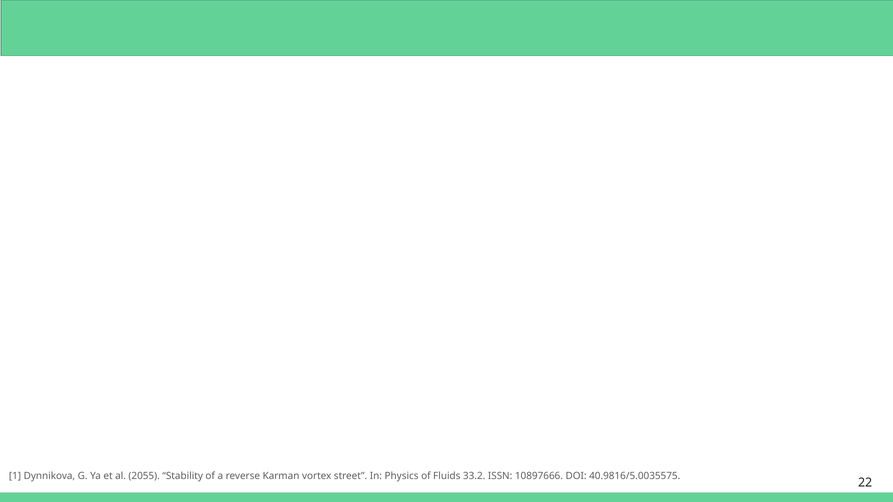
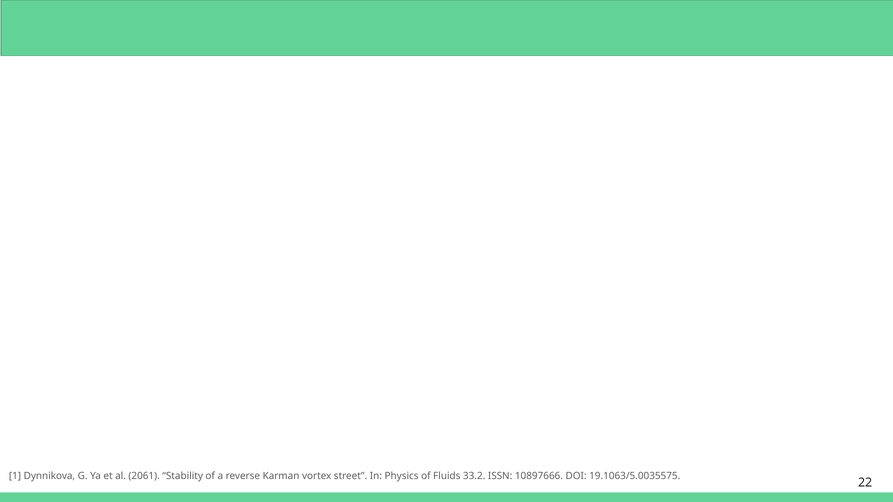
2055: 2055 -> 2061 (144, 476)
40.9816/5.0035575: 40.9816/5.0035575 -> 19.1063/5.0035575 (635, 476)
